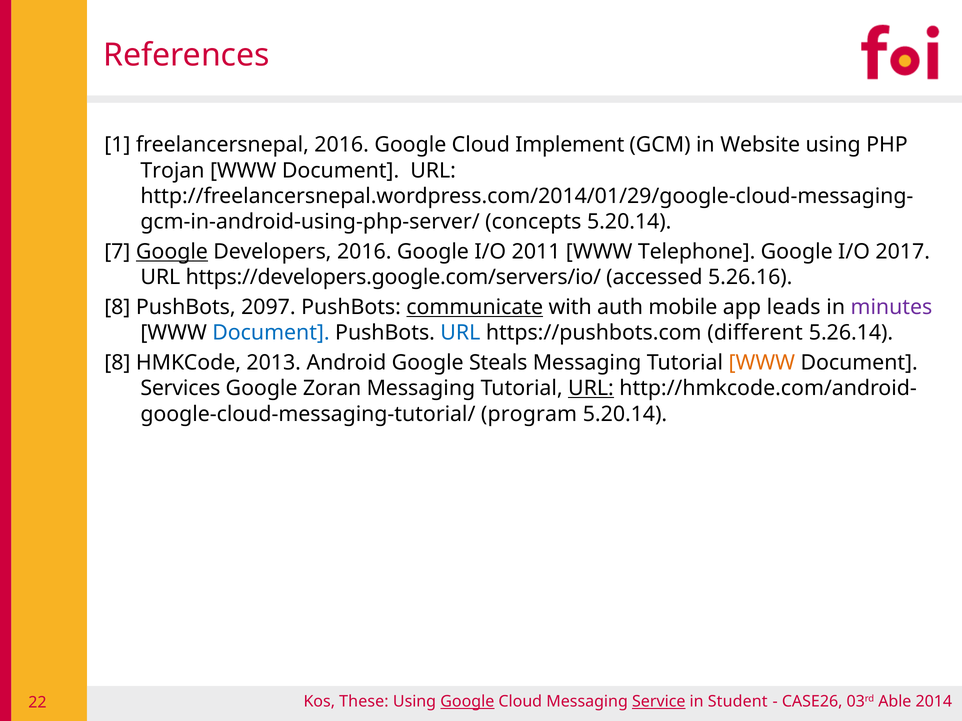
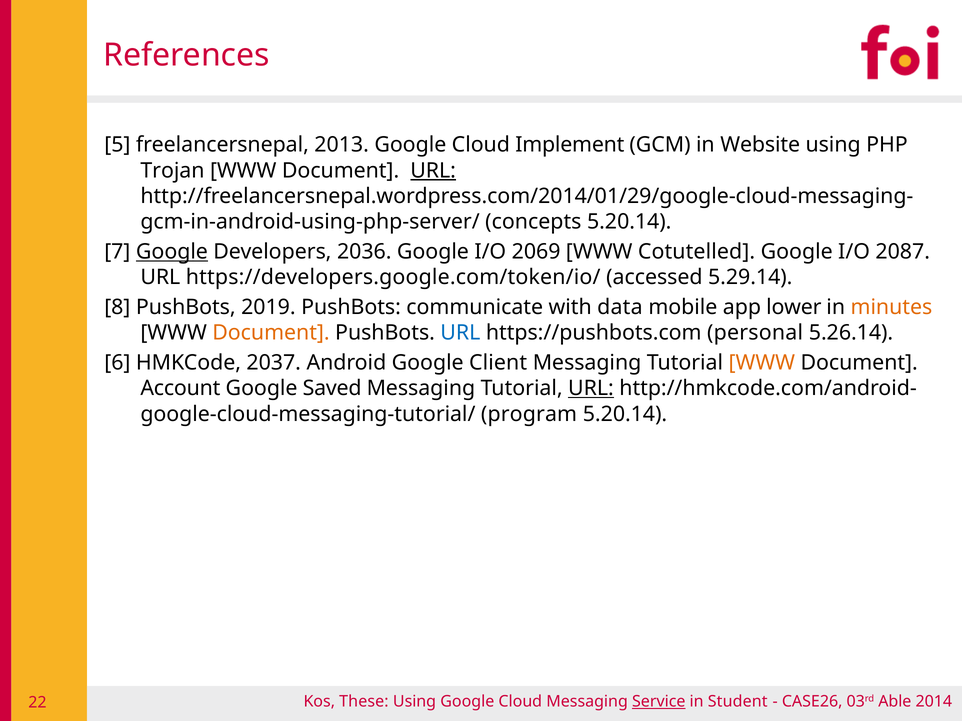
1: 1 -> 5 (117, 145)
freelancersnepal 2016: 2016 -> 2013 (342, 145)
URL underline: none -> present (433, 171)
Developers 2016: 2016 -> 2036 (364, 252)
2011: 2011 -> 2069 (536, 252)
Telephone: Telephone -> Cotutelled (697, 252)
2017: 2017 -> 2087 (903, 252)
https://developers.google.com/servers/io/: https://developers.google.com/servers/io/ -> https://developers.google.com/token/io/ (393, 278)
5.26.16: 5.26.16 -> 5.29.14 (750, 278)
2097: 2097 -> 2019 (268, 307)
communicate underline: present -> none (475, 307)
auth: auth -> data (620, 307)
leads: leads -> lower (794, 307)
minutes colour: purple -> orange (891, 307)
Document colour: blue -> orange (271, 333)
different: different -> personal (755, 333)
8: 8 -> 6 (117, 363)
2013: 2013 -> 2037 (274, 363)
Steals: Steals -> Client (498, 363)
Services: Services -> Account (180, 389)
Zoran: Zoran -> Saved (332, 389)
Google underline: present -> none (467, 702)
